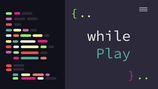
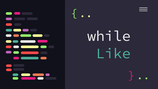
Play: Play -> Like (113, 53)
